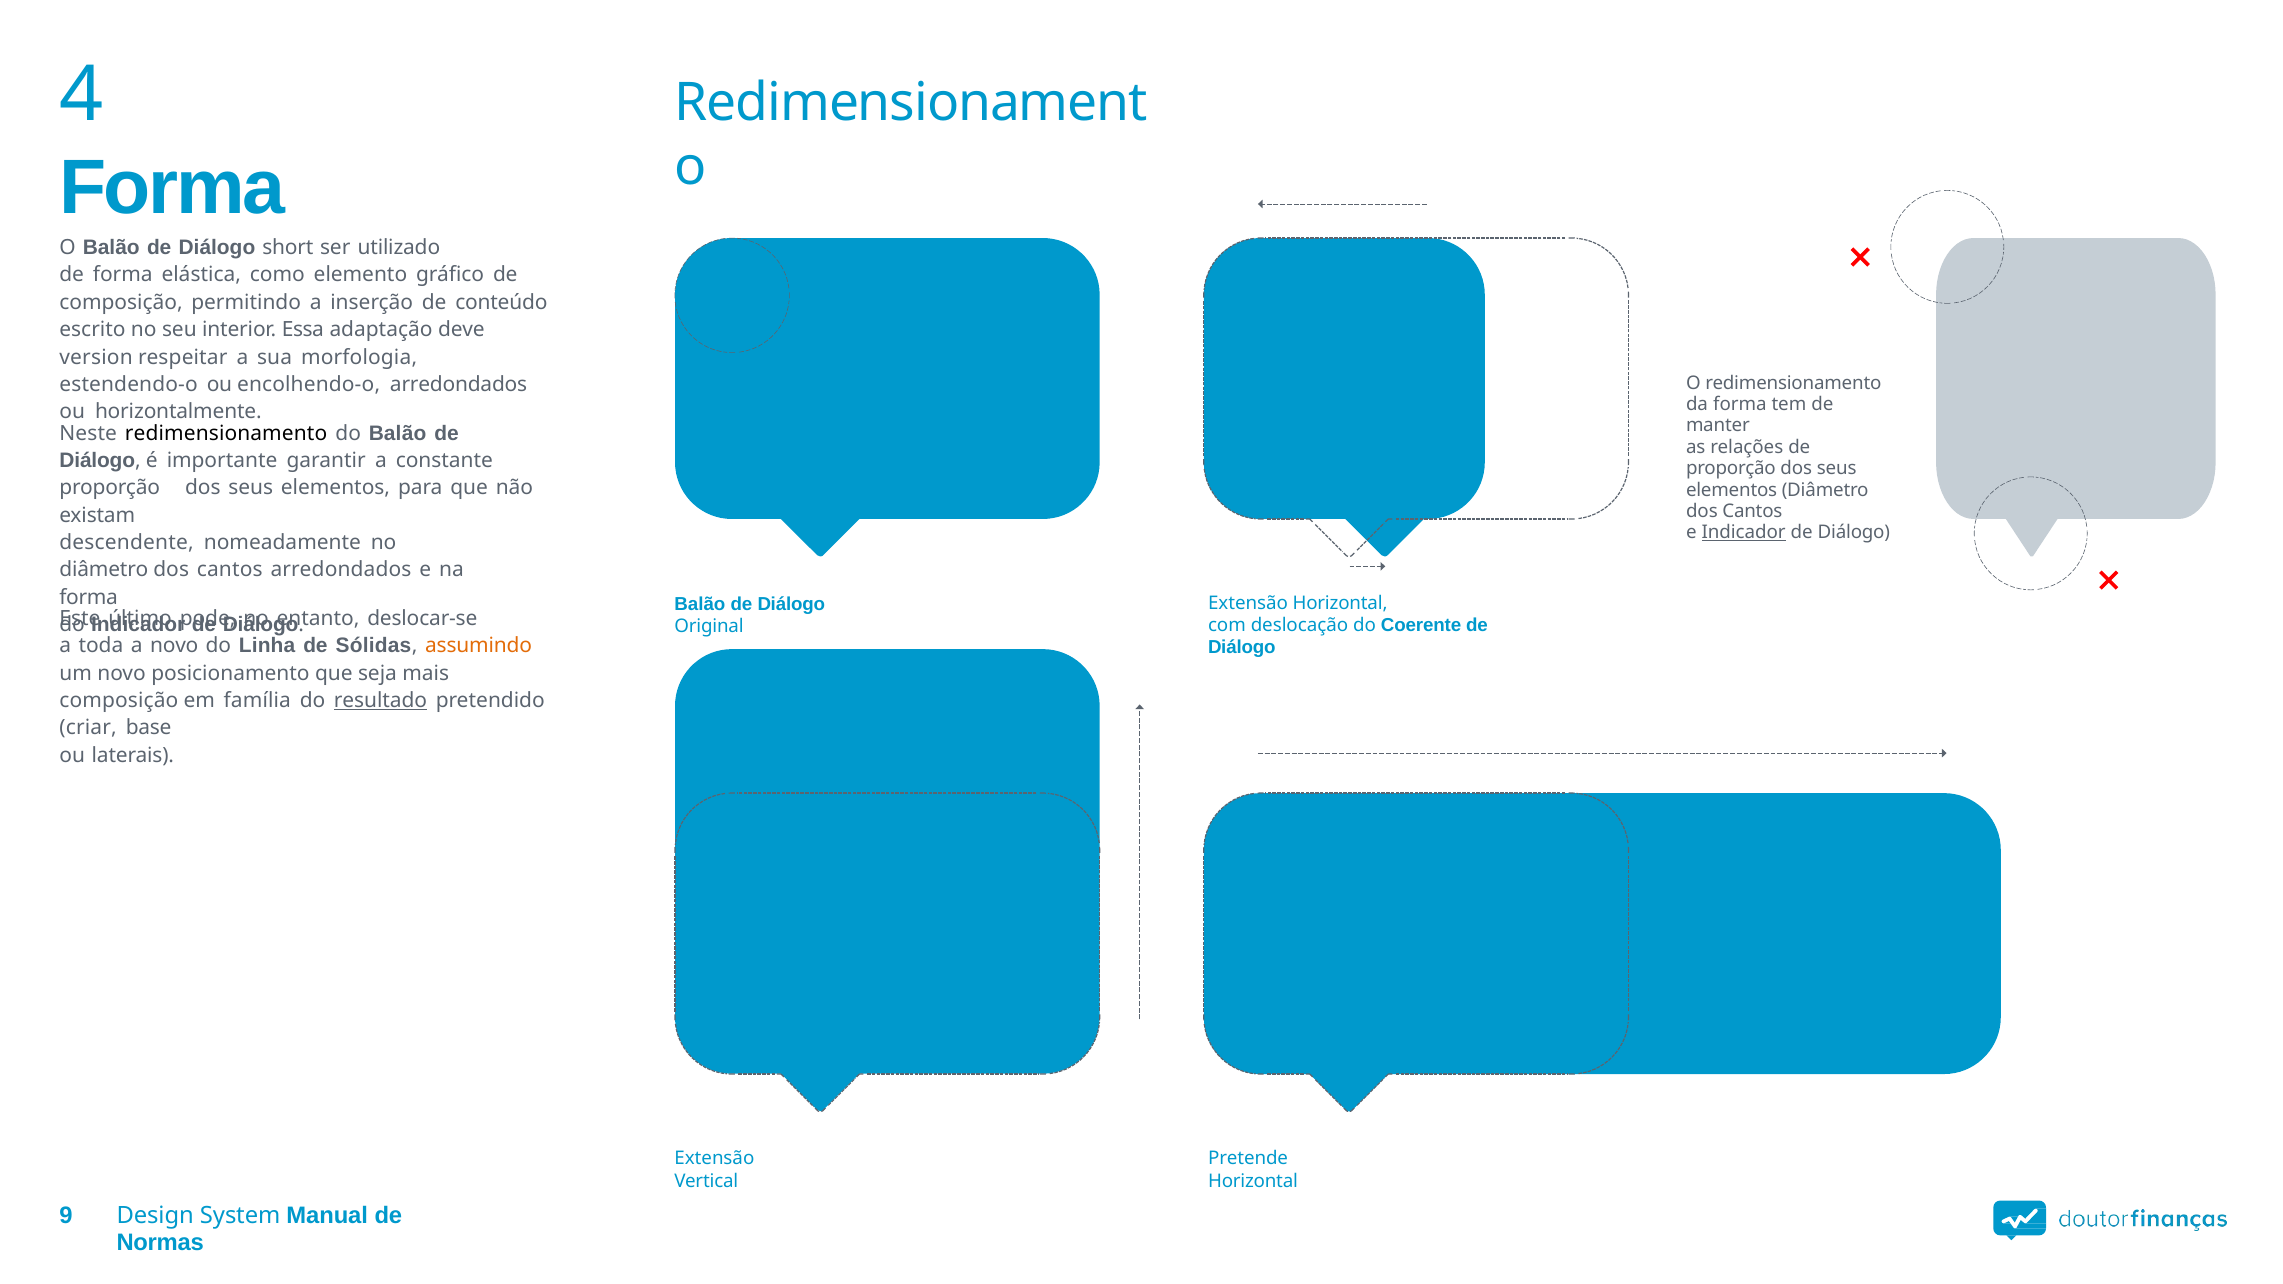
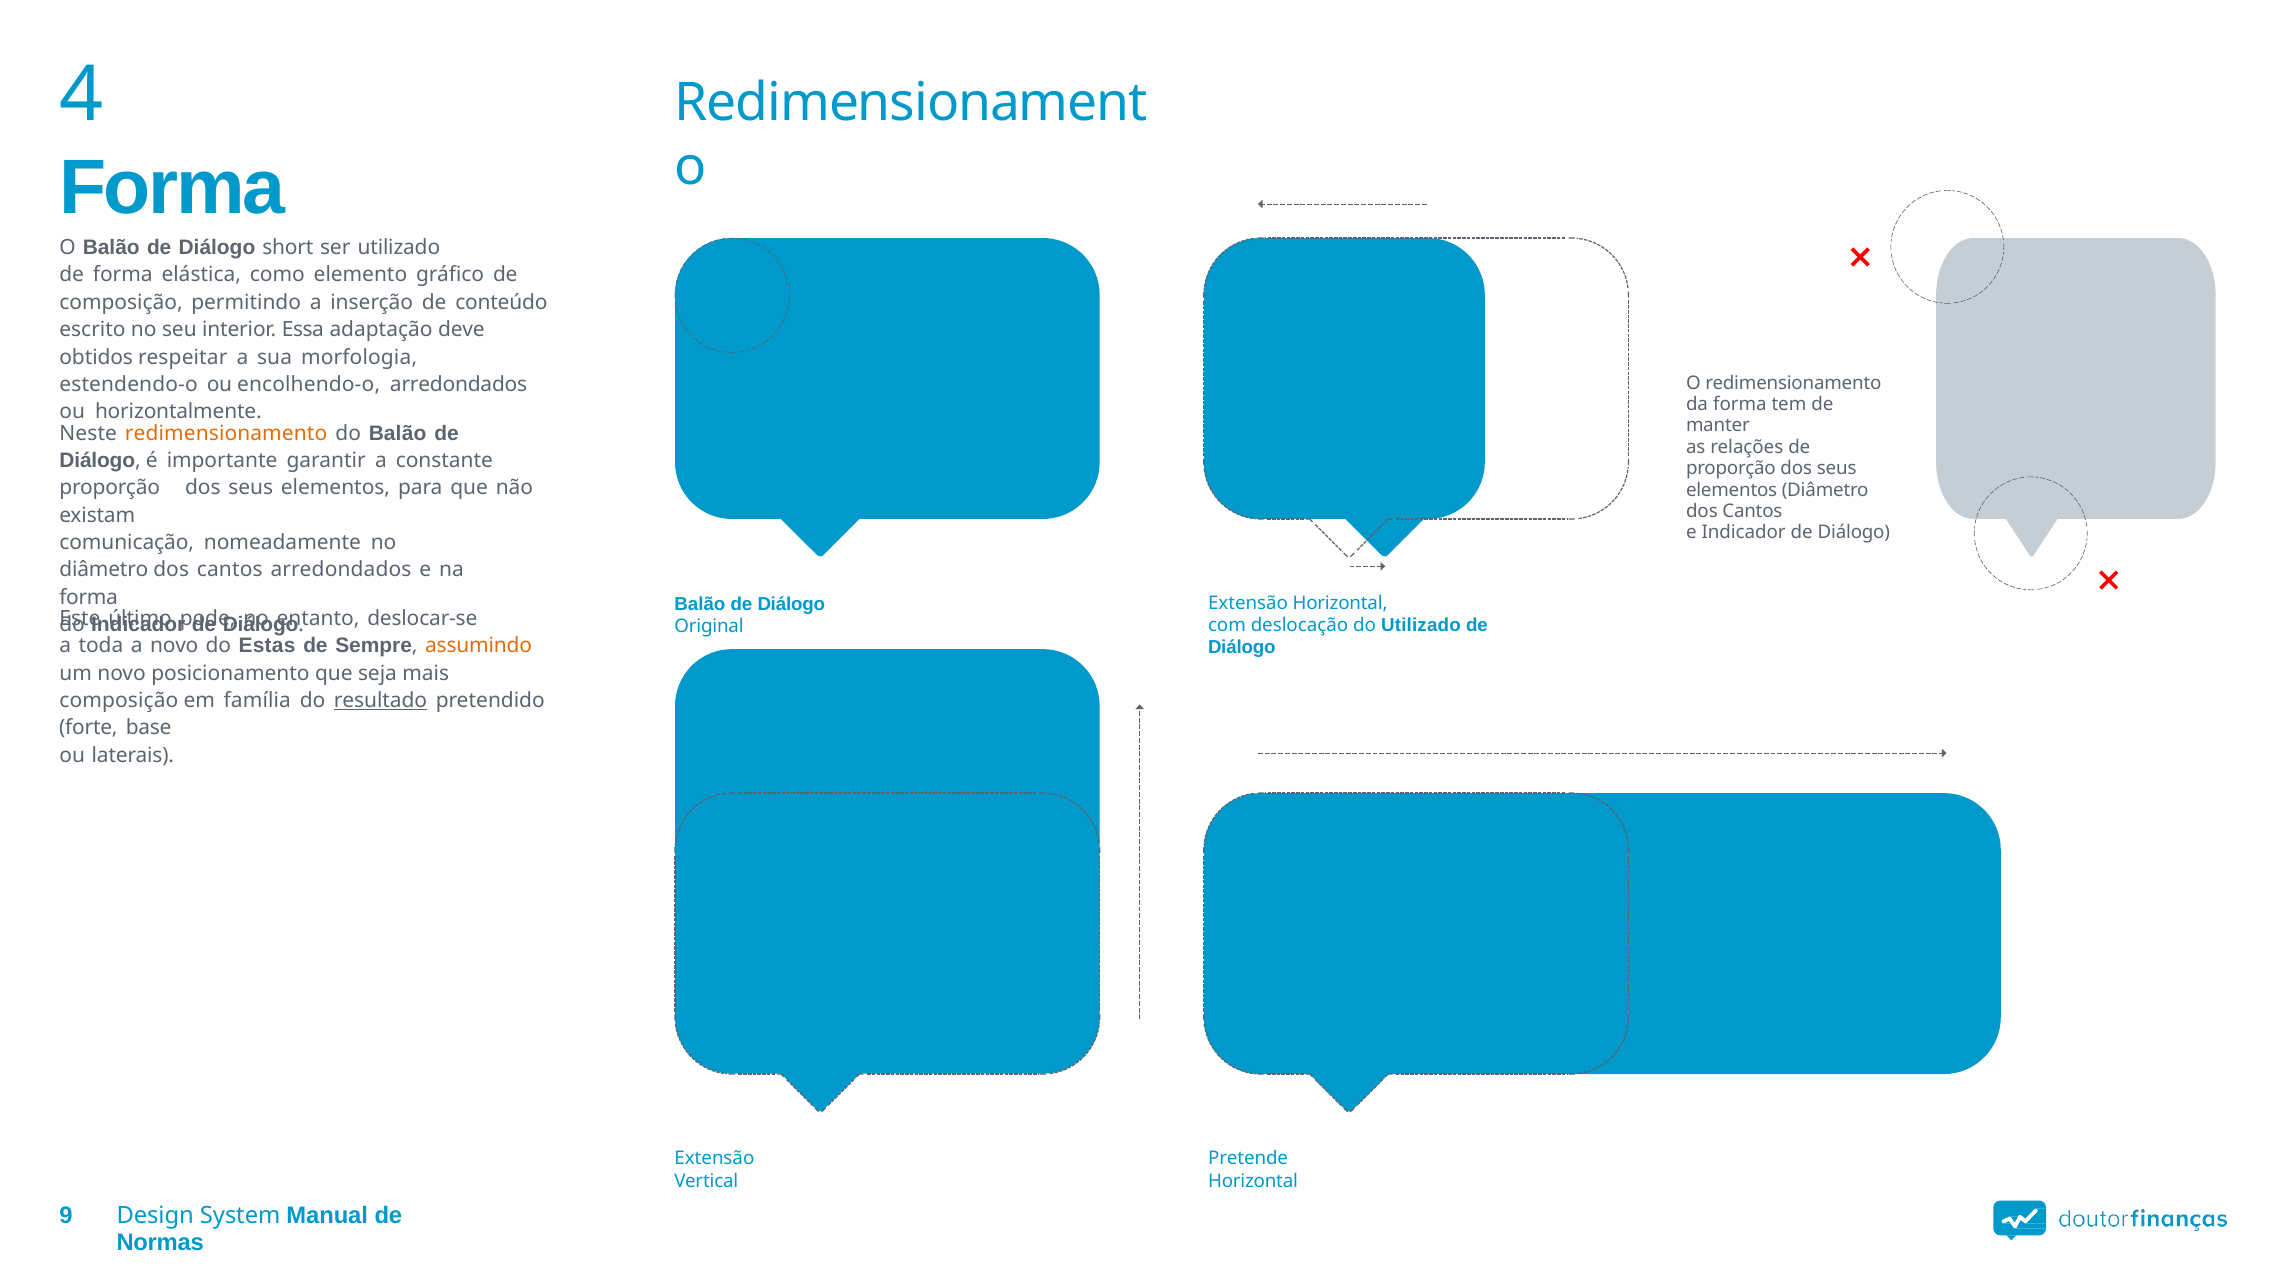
version: version -> obtidos (96, 357)
redimensionamento colour: black -> orange (226, 433)
Indicador underline: present -> none (1744, 532)
descendente: descendente -> comunicação (127, 543)
do Coerente: Coerente -> Utilizado (1421, 626)
Linha: Linha -> Estas (267, 646)
Sólidas: Sólidas -> Sempre (374, 646)
criar: criar -> forte (88, 728)
